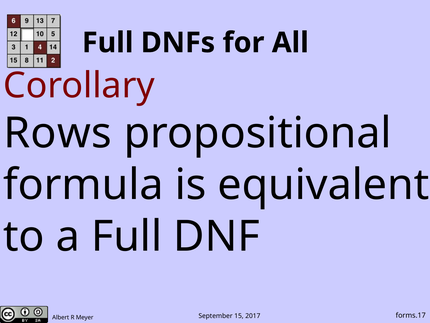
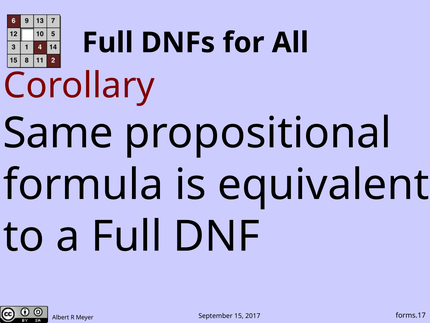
Rows: Rows -> Same (58, 133)
